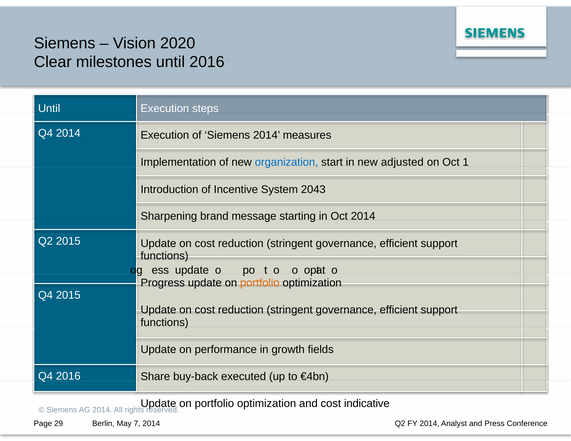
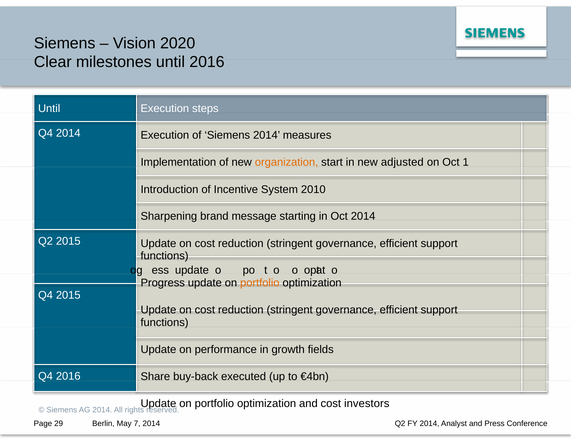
organization colour: blue -> orange (287, 162)
2043: 2043 -> 2010 (313, 189)
indicative: indicative -> investors (367, 404)
